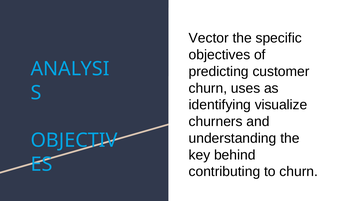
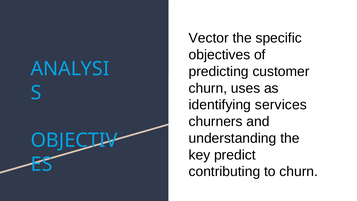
visualize: visualize -> services (281, 105)
behind: behind -> predict (235, 155)
